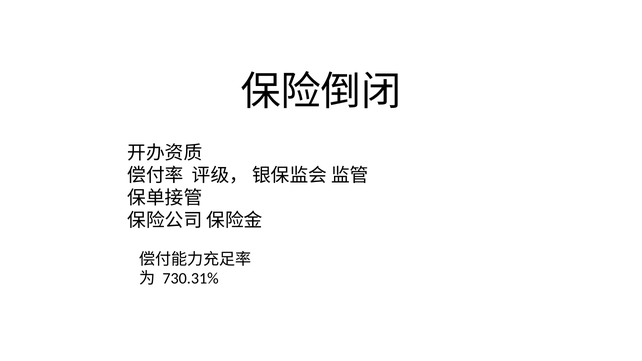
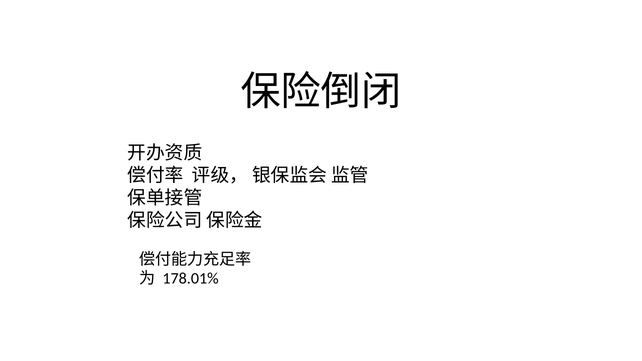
730.31%: 730.31% -> 178.01% (191, 279)
